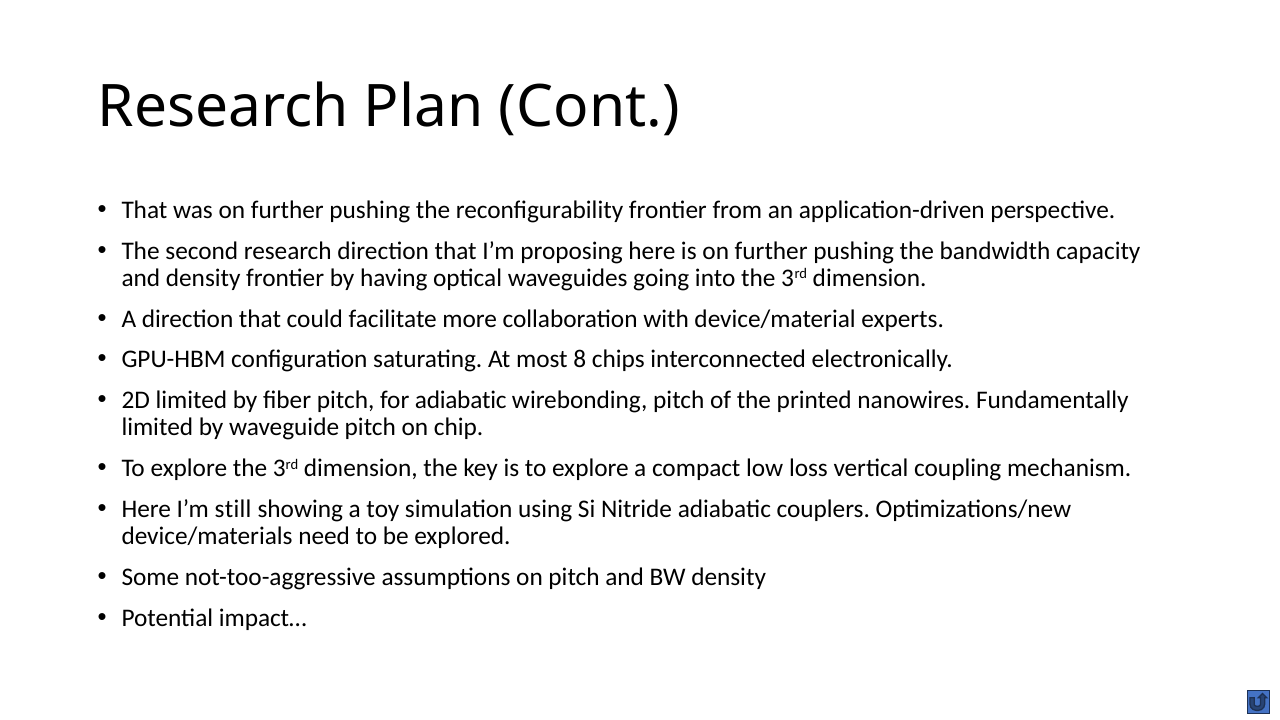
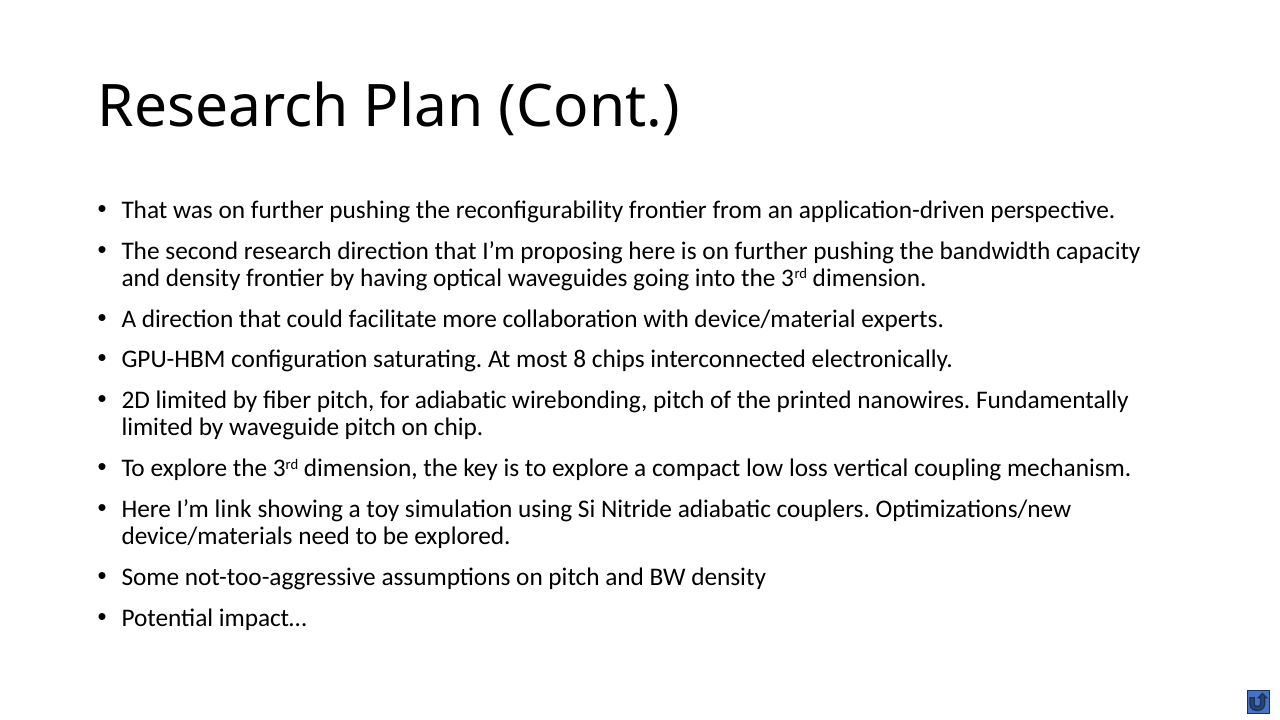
still: still -> link (233, 509)
